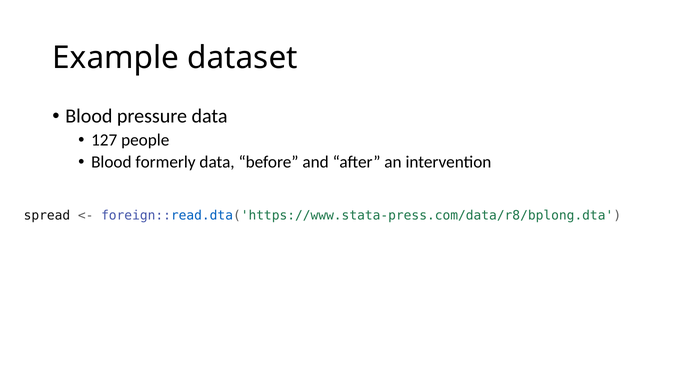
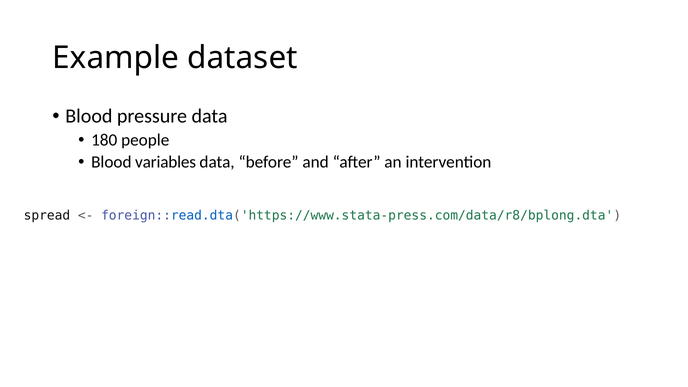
127: 127 -> 180 (104, 140)
formerly: formerly -> variables (166, 162)
